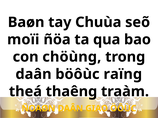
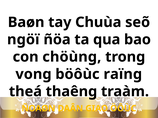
moïi: moïi -> ngöï (23, 40)
daân: daân -> vong (33, 74)
